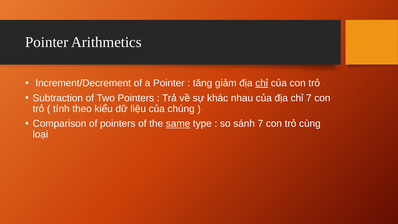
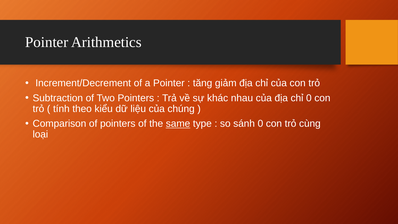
chỉ underline: present -> none (262, 83)
chỉ 7: 7 -> 0 (309, 98)
sánh 7: 7 -> 0 (260, 124)
